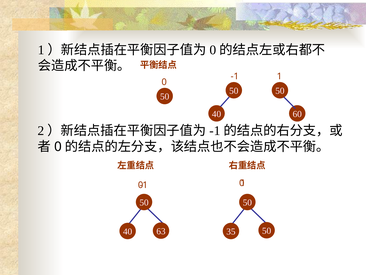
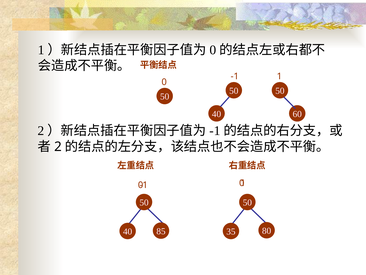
0: 0 -> 2 (58, 146)
63: 63 -> 85 (161, 231)
35 50: 50 -> 80 (267, 230)
